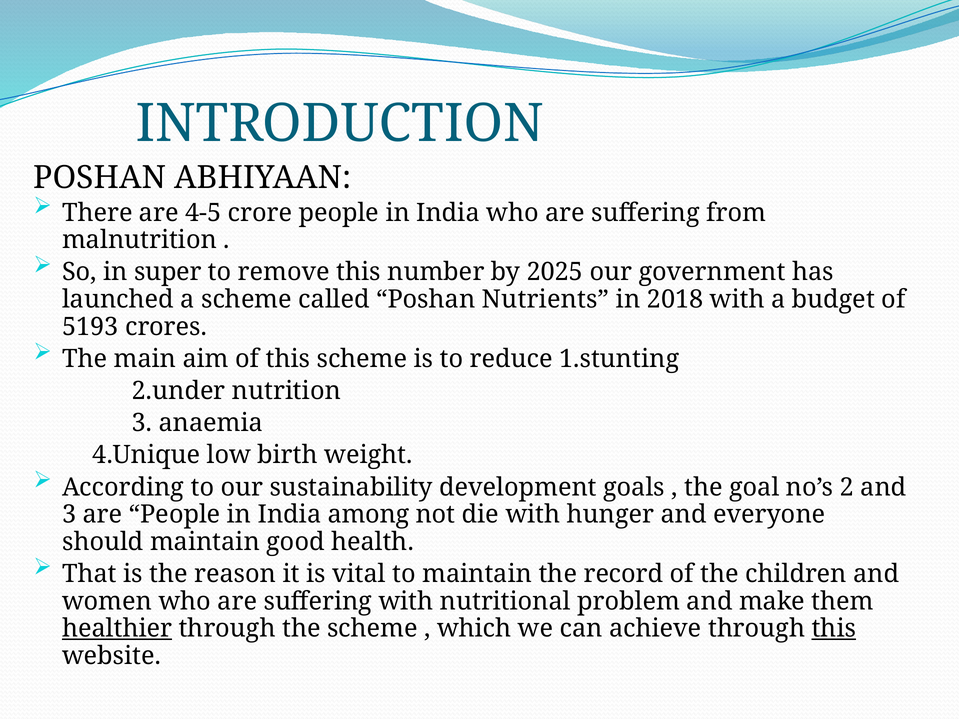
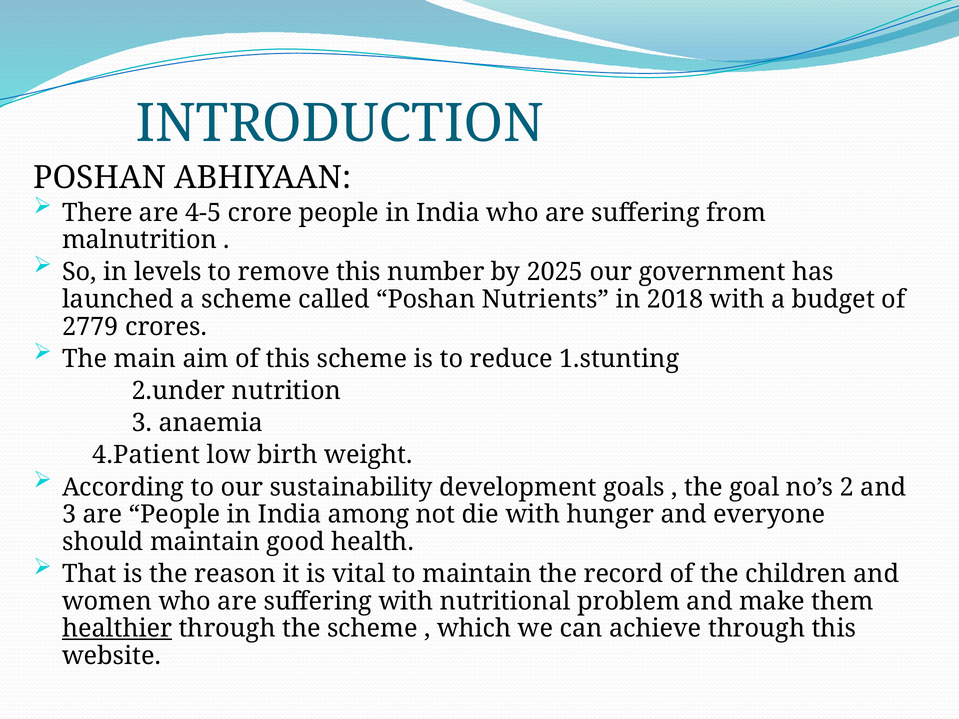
super: super -> levels (168, 272)
5193: 5193 -> 2779 (90, 327)
4.Unique: 4.Unique -> 4.Patient (146, 455)
this underline: present -> none (834, 629)
